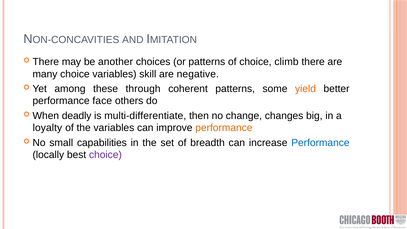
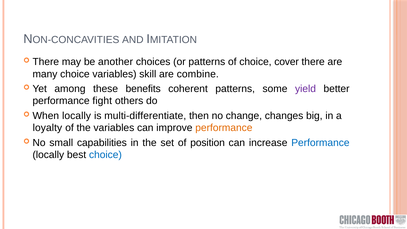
climb: climb -> cover (287, 62)
negative: negative -> combine (198, 74)
through: through -> benefits (143, 89)
yield colour: orange -> purple (305, 89)
face: face -> fight (102, 101)
When deadly: deadly -> locally (77, 116)
breadth: breadth -> position (208, 143)
choice colour: purple -> blue (105, 155)
